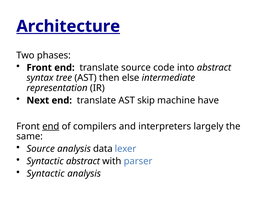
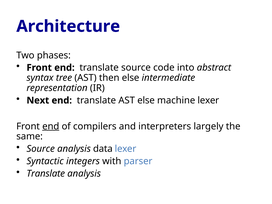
Architecture underline: present -> none (68, 26)
AST skip: skip -> else (146, 100)
machine have: have -> lexer (208, 100)
Syntactic abstract: abstract -> integers (83, 161)
Syntactic: Syntactic -> Translate (46, 174)
